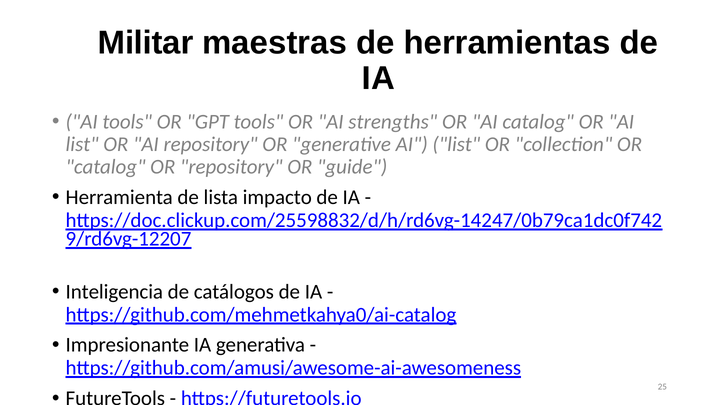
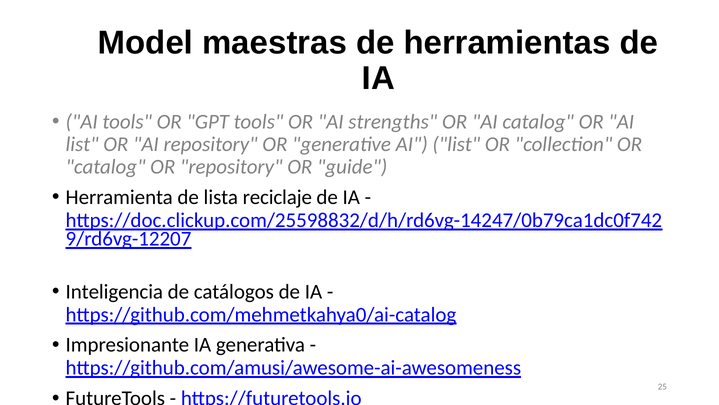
Militar: Militar -> Model (145, 43)
impacto: impacto -> reciclaje (277, 197)
